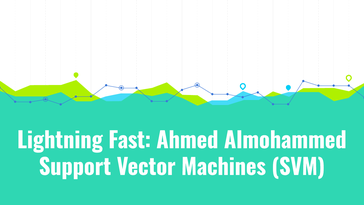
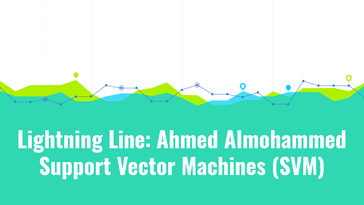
Fast: Fast -> Line (130, 141)
